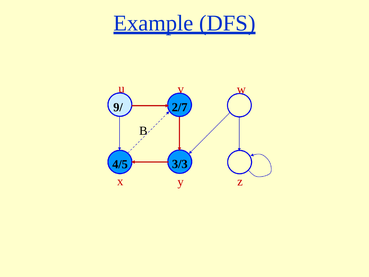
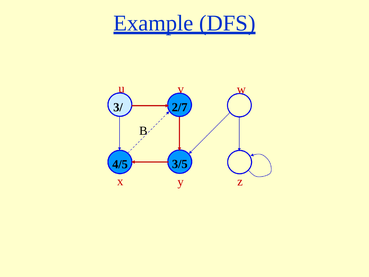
9/: 9/ -> 3/ (118, 107)
3/3: 3/3 -> 3/5 (180, 164)
